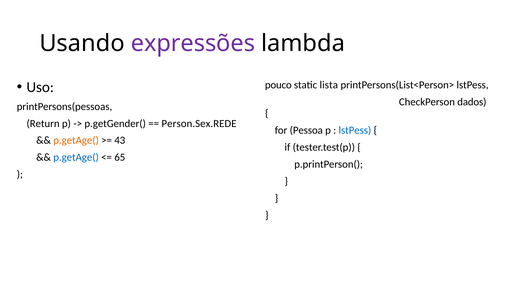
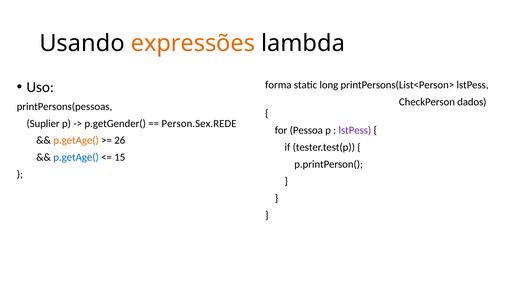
expressões colour: purple -> orange (193, 43)
pouco: pouco -> forma (278, 85)
lista: lista -> long (329, 85)
Return: Return -> Suplier (43, 124)
lstPess colour: blue -> purple (355, 131)
43: 43 -> 26 (120, 141)
65: 65 -> 15 (120, 158)
